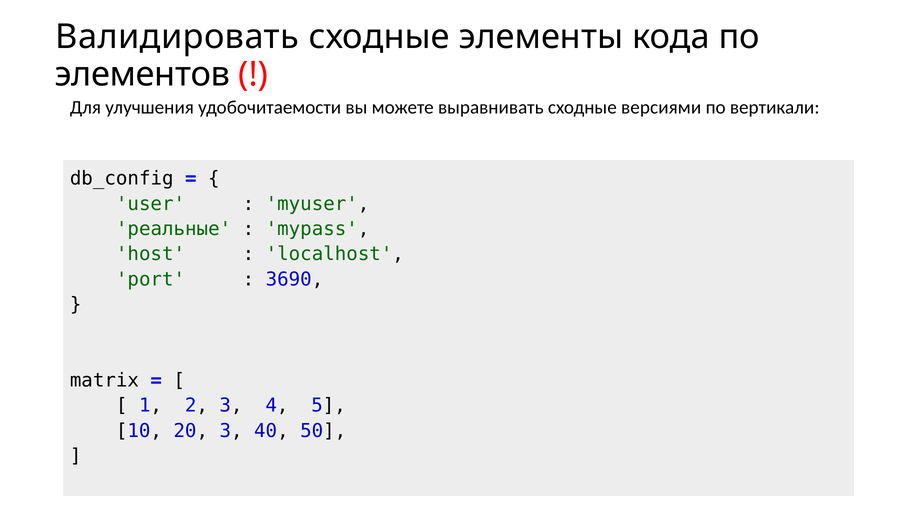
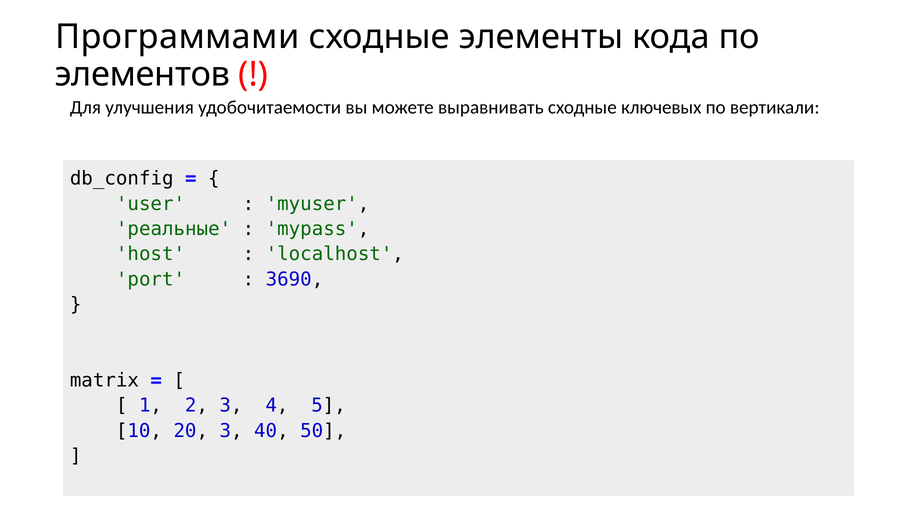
Валидировать: Валидировать -> Программами (177, 37)
версиями: версиями -> ключевых (661, 107)
